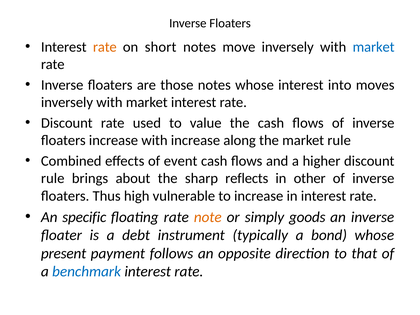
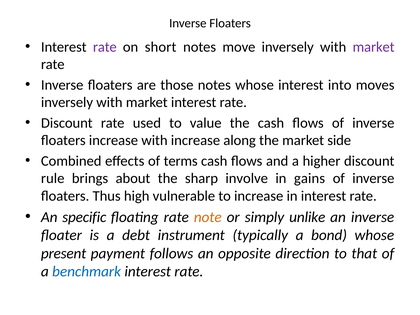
rate colour: orange -> purple (105, 47)
market colour: blue -> purple (374, 47)
market rule: rule -> side (339, 140)
event: event -> terms (181, 161)
reflects: reflects -> involve (247, 178)
other: other -> gains (310, 178)
goods: goods -> unlike (307, 217)
